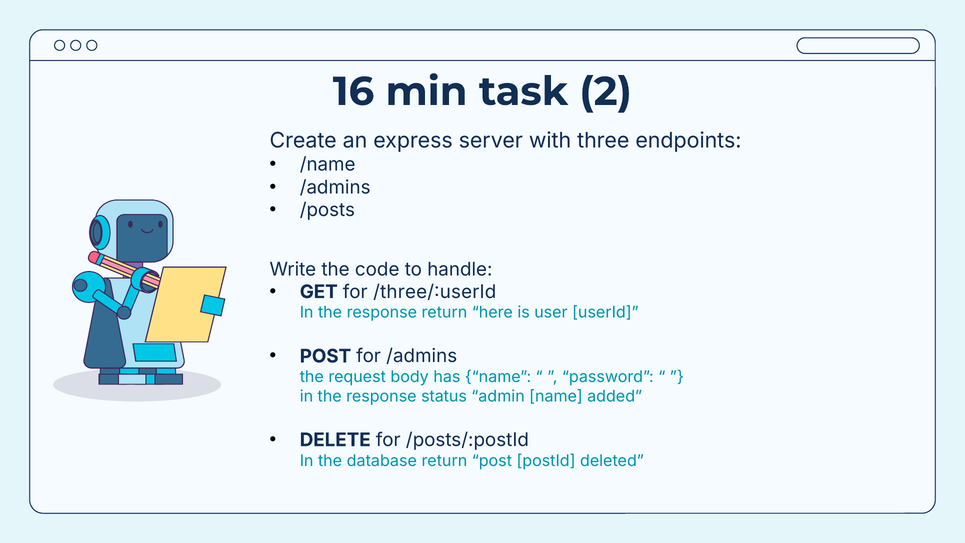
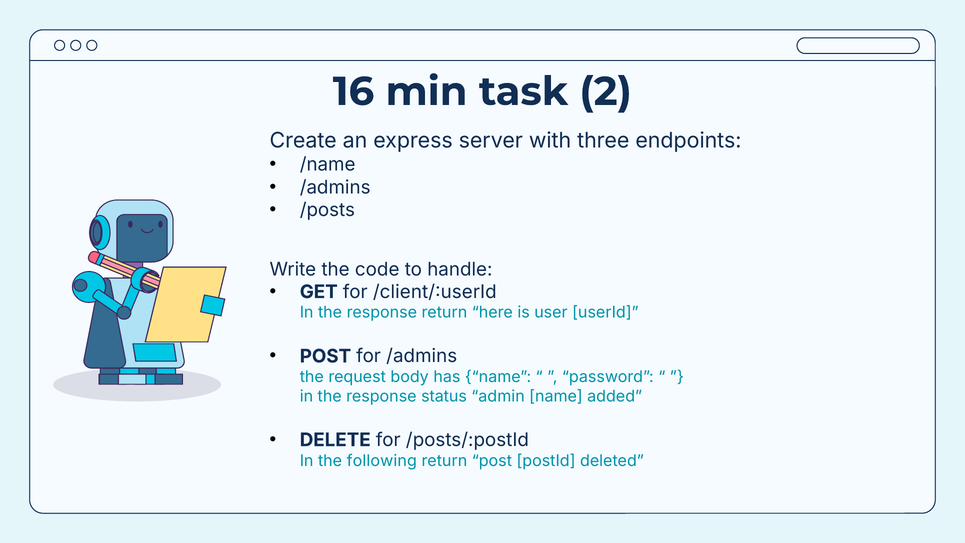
/three/:userId: /three/:userId -> /client/:userId (435, 292)
database: database -> following (382, 461)
